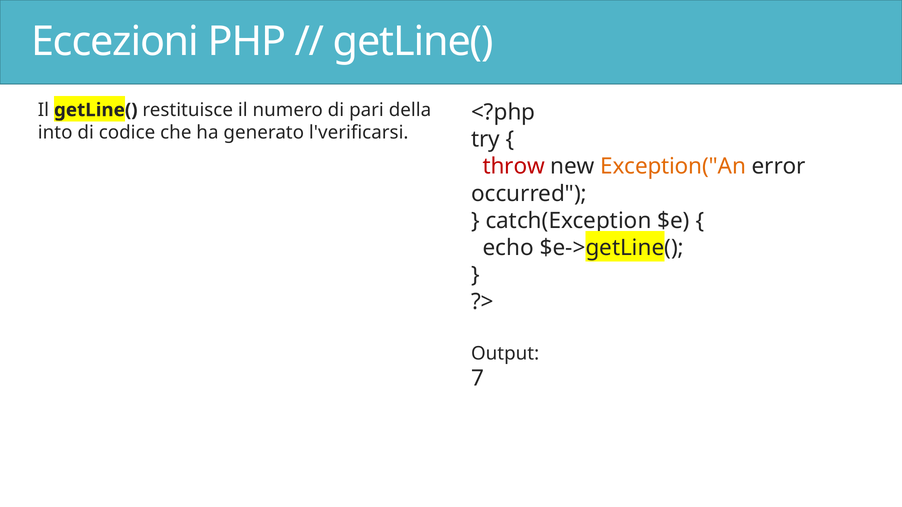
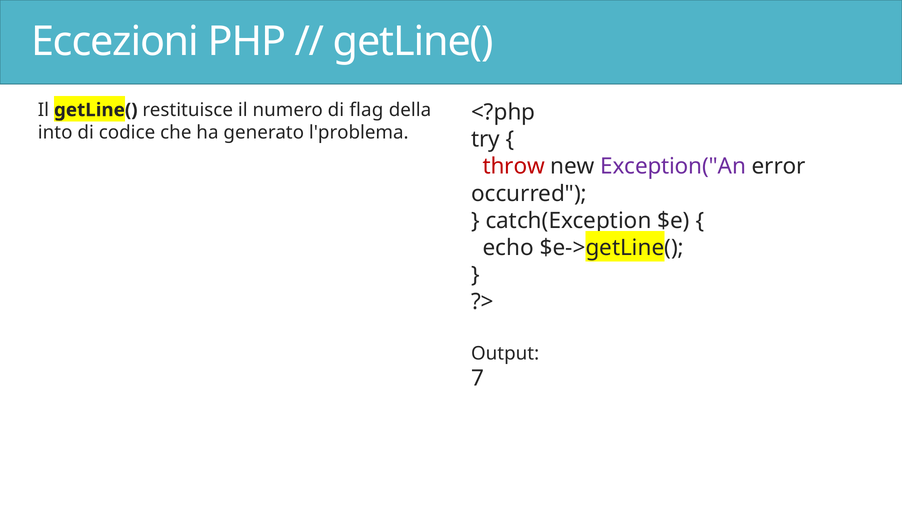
pari: pari -> flag (366, 110)
l'verificarsi: l'verificarsi -> l'problema (359, 133)
Exception("An colour: orange -> purple (673, 167)
